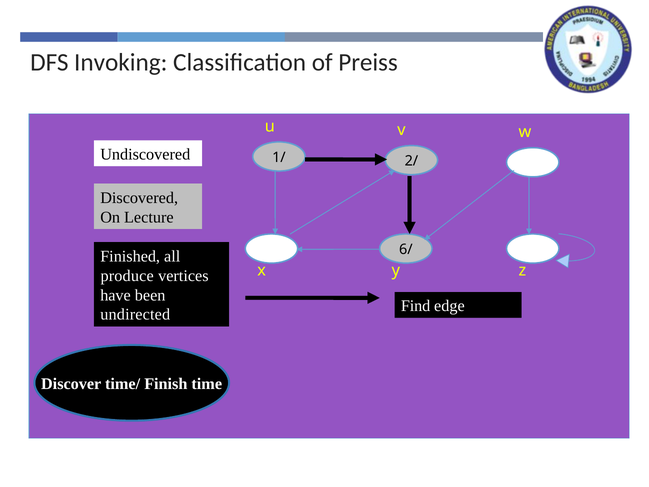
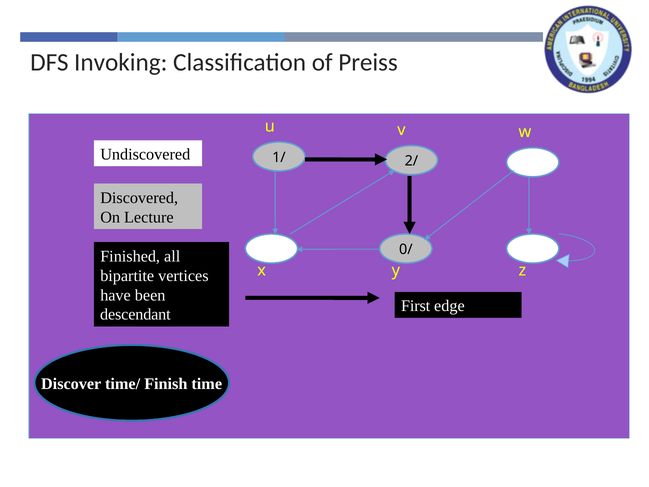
6/: 6/ -> 0/ (406, 249)
produce: produce -> bipartite (127, 276)
Find: Find -> First (416, 306)
undirected: undirected -> descendant (135, 314)
